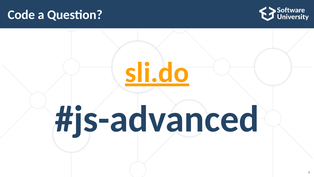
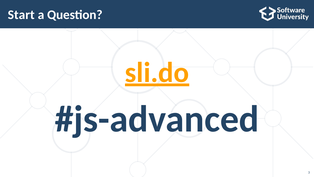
Code: Code -> Start (21, 15)
